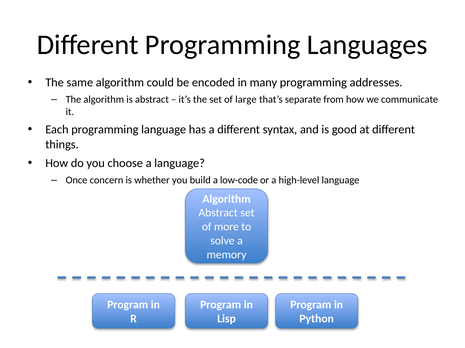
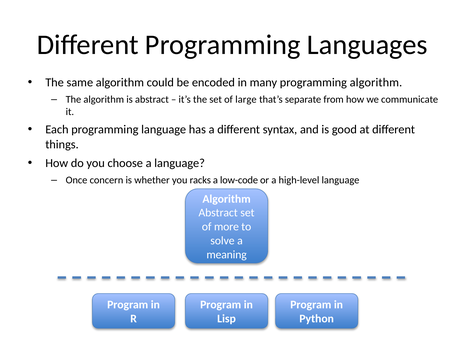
programming addresses: addresses -> algorithm (376, 83)
build: build -> racks (200, 181)
memory: memory -> meaning (227, 255)
